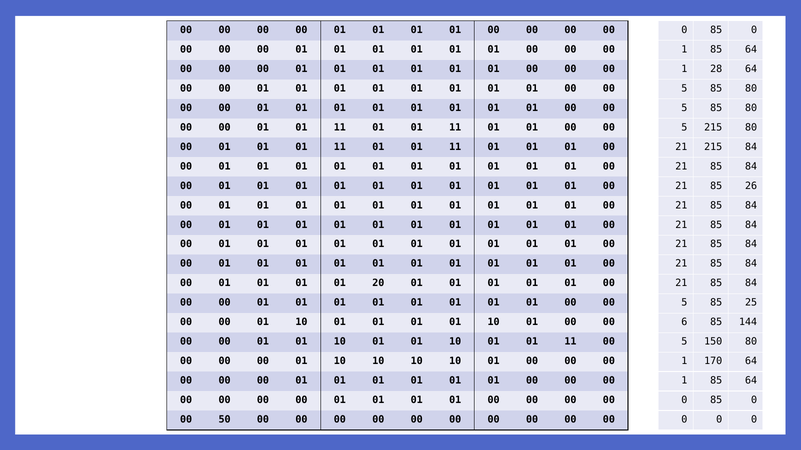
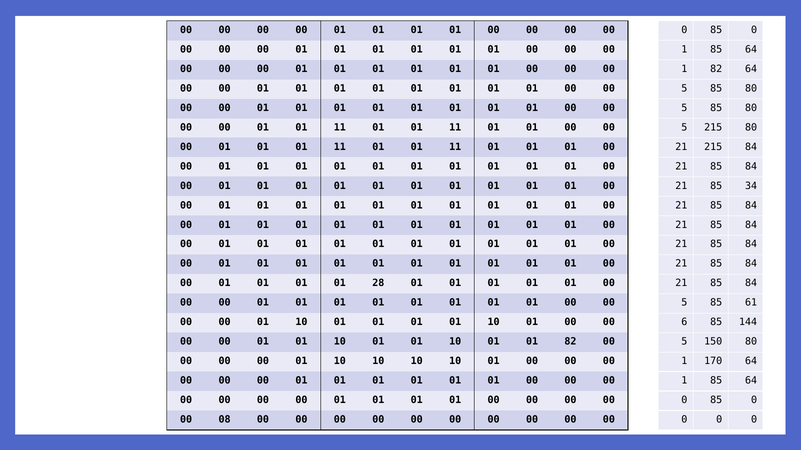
1 28: 28 -> 82 (716, 69)
26: 26 -> 34 (751, 186)
20: 20 -> 28 (378, 284)
25: 25 -> 61 (751, 303)
10 01 01 11: 11 -> 82 (570, 342)
50: 50 -> 08 (225, 420)
